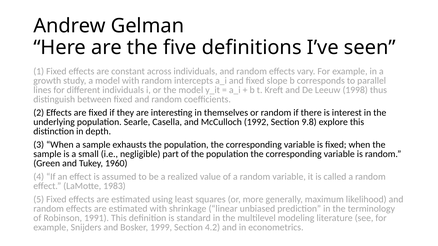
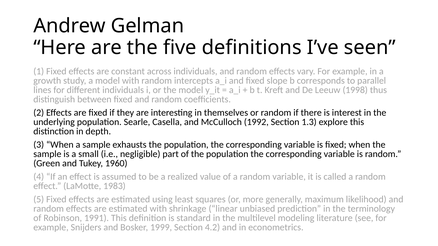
9.8: 9.8 -> 1.3 (309, 122)
